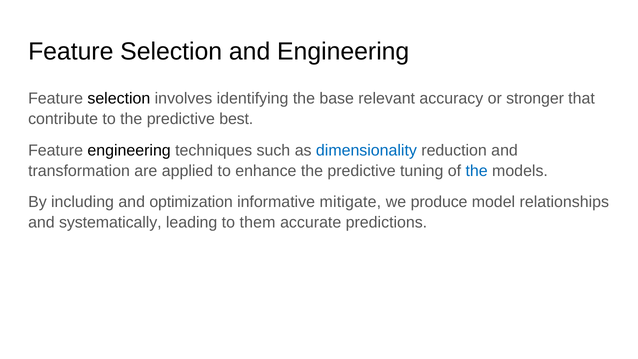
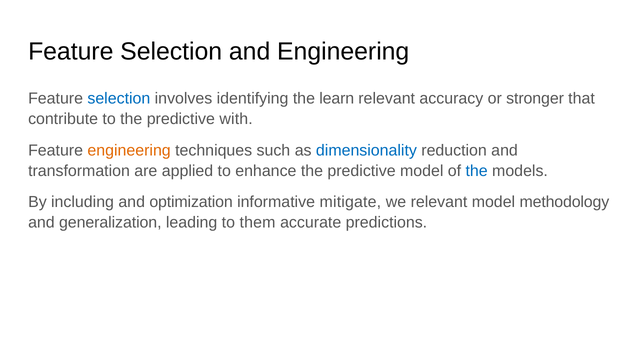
selection colour: black -> blue (119, 99)
base: base -> learn (337, 99)
best: best -> with (236, 119)
engineering colour: black -> orange (129, 150)
predictive tuning: tuning -> model (422, 171)
we produce: produce -> relevant (439, 202)
relationships: relationships -> methodology (564, 202)
systematically: systematically -> generalization (110, 223)
